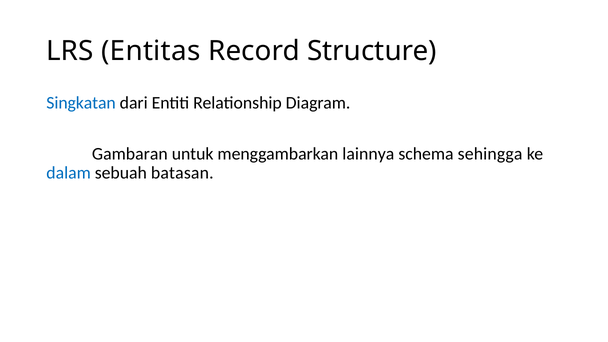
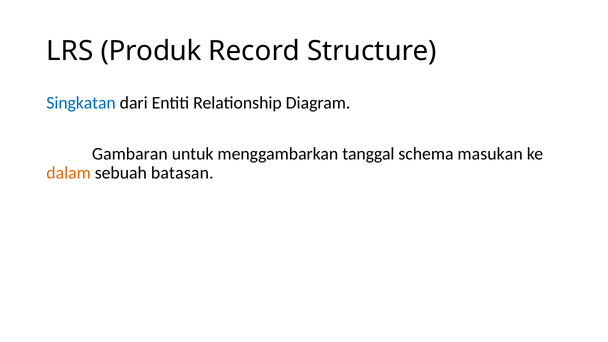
Entitas: Entitas -> Produk (151, 51)
lainnya: lainnya -> tanggal (368, 154)
sehingga: sehingga -> masukan (490, 154)
dalam colour: blue -> orange (69, 173)
